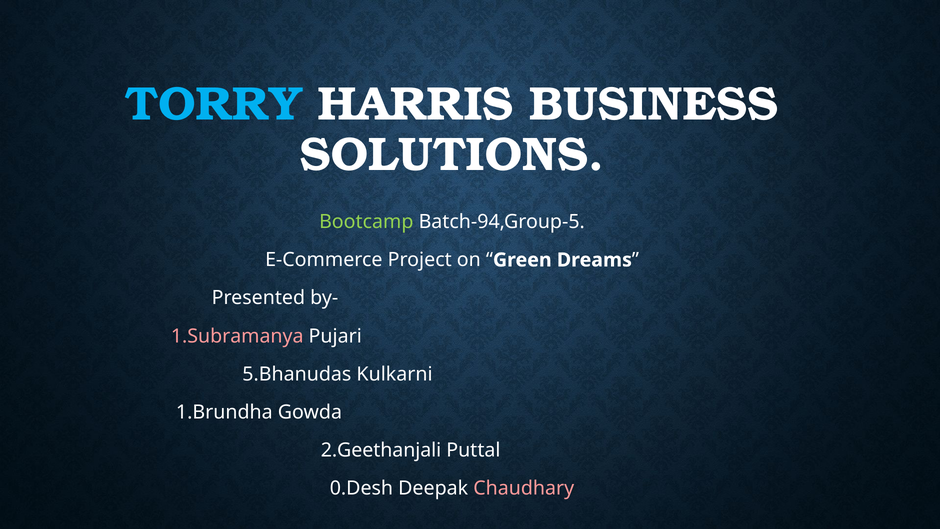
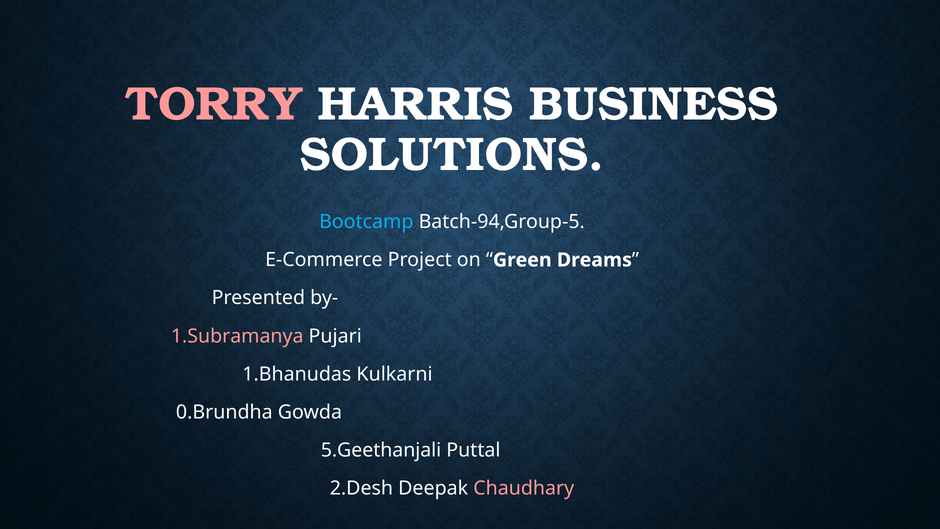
TORRY colour: light blue -> pink (214, 104)
Bootcamp colour: light green -> light blue (366, 222)
5.Bhanudas: 5.Bhanudas -> 1.Bhanudas (297, 374)
1.Brundha: 1.Brundha -> 0.Brundha (224, 412)
2.Geethanjali: 2.Geethanjali -> 5.Geethanjali (381, 450)
0.Desh: 0.Desh -> 2.Desh (361, 488)
